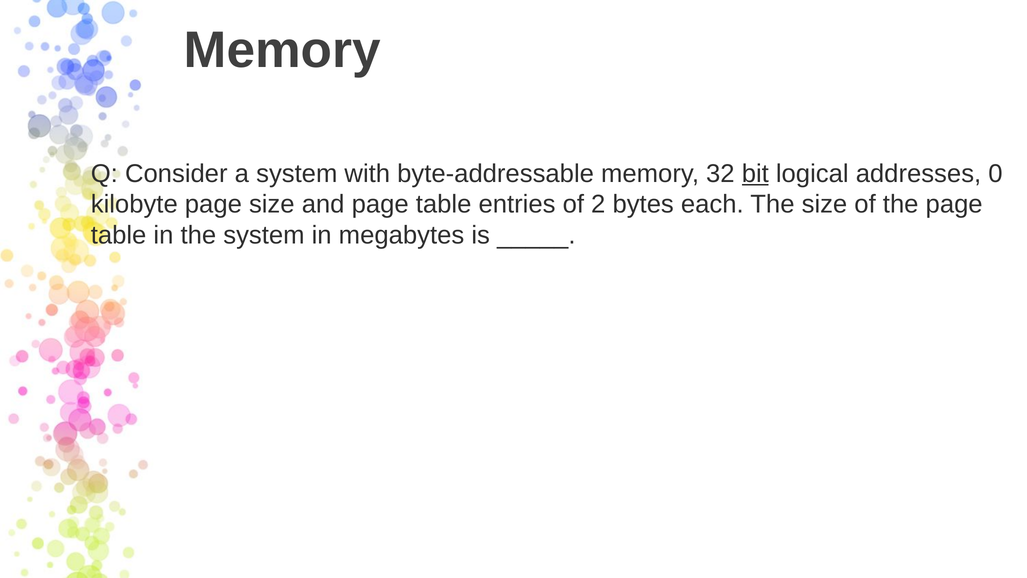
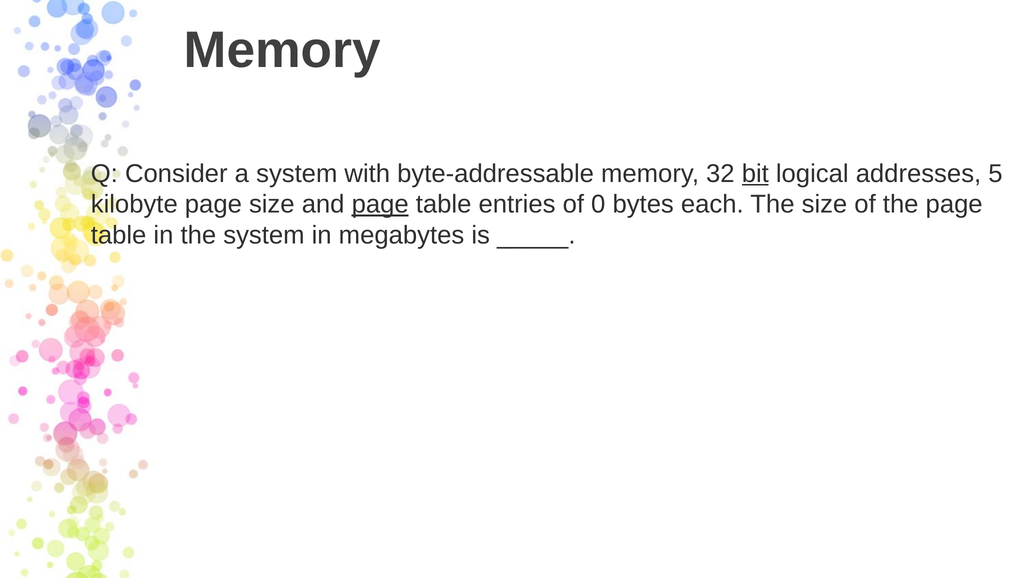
0: 0 -> 5 (995, 174)
page underline: none -> present (380, 204)
2: 2 -> 0 (598, 204)
